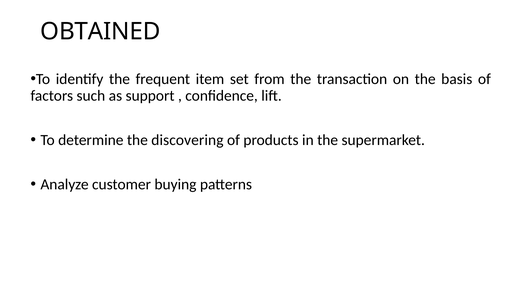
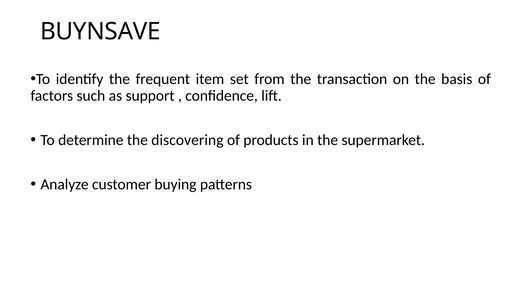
OBTAINED: OBTAINED -> BUYNSAVE (100, 32)
